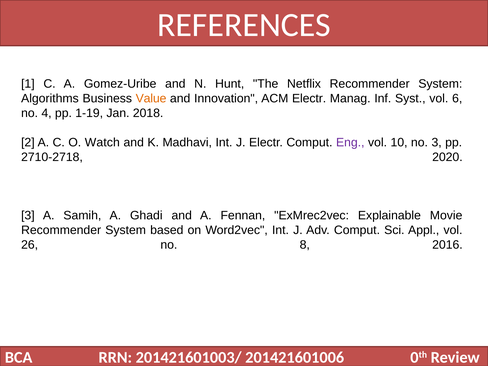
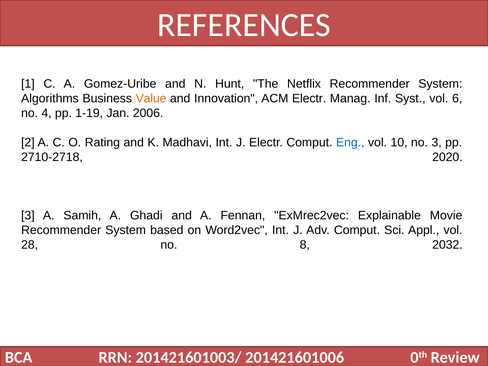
2018: 2018 -> 2006 (148, 113)
Watch: Watch -> Rating (102, 142)
Eng colour: purple -> blue (350, 142)
26: 26 -> 28 (30, 245)
2016: 2016 -> 2032 (447, 245)
